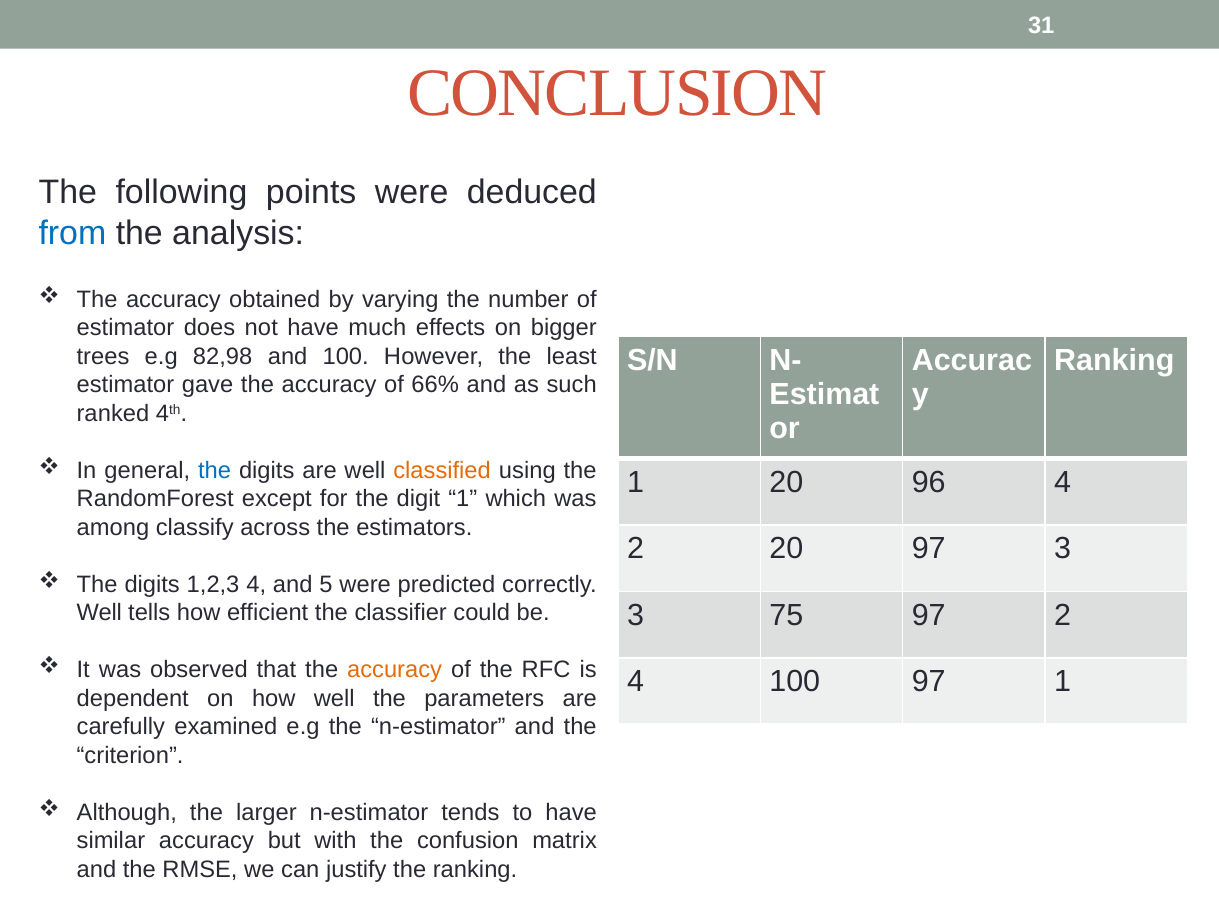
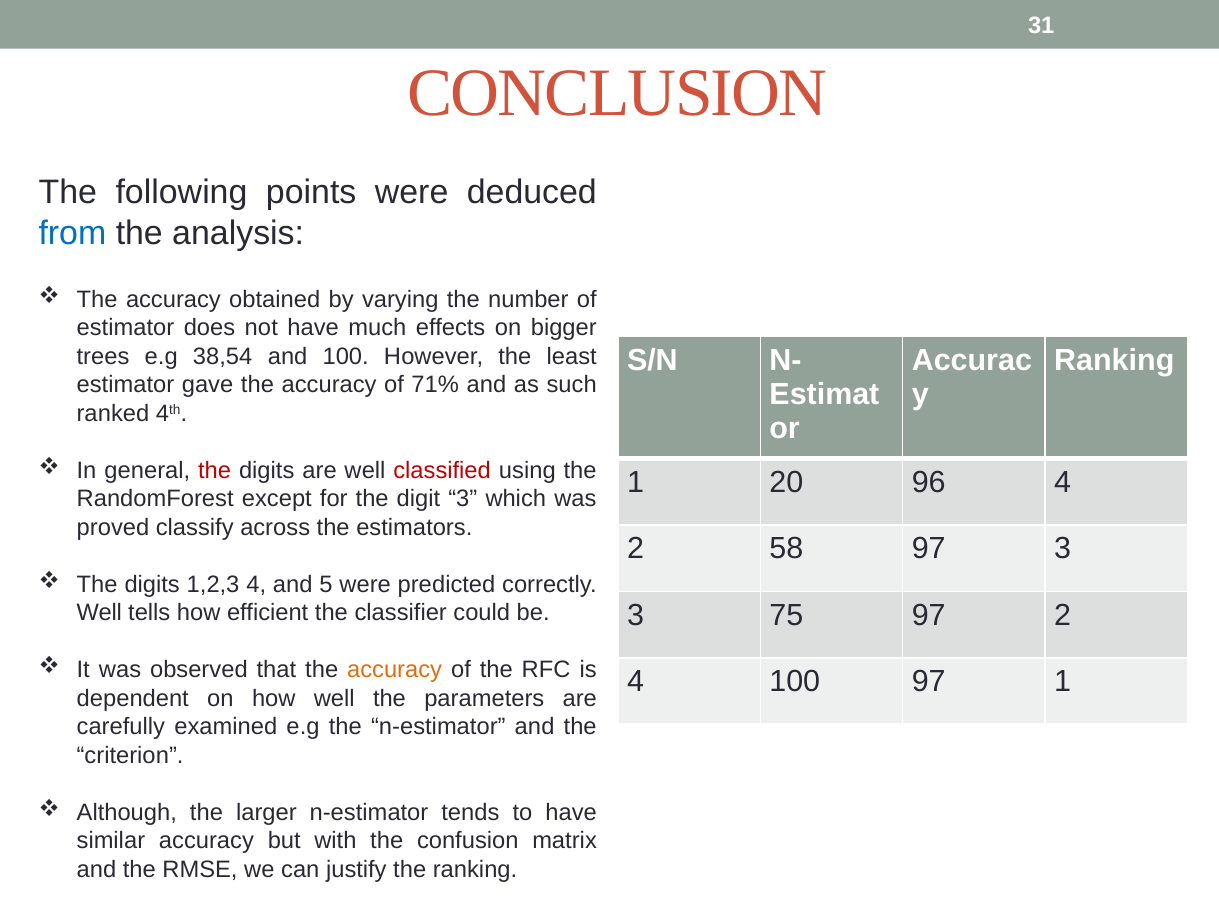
82,98: 82,98 -> 38,54 (223, 356)
66%: 66% -> 71% (435, 385)
the colour: blue -> red (215, 470)
classified colour: orange -> red (442, 470)
digit 1: 1 -> 3 (463, 499)
among: among -> proved (113, 527)
2 20: 20 -> 58 (786, 548)
